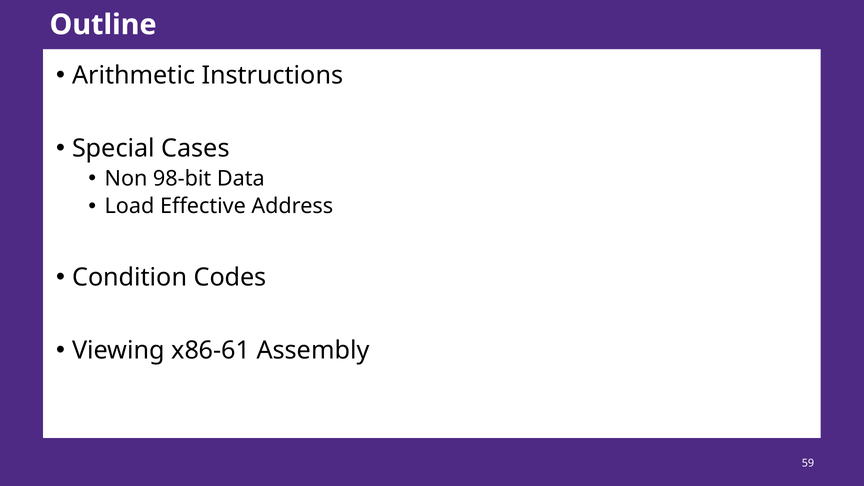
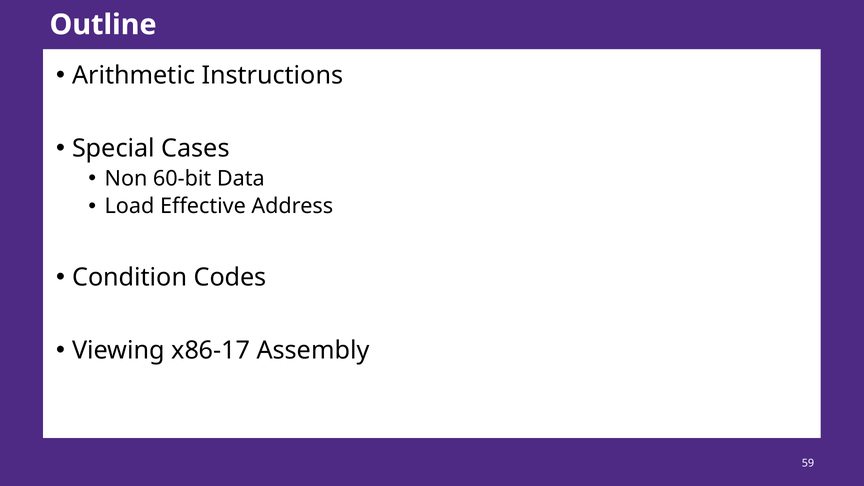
98-bit: 98-bit -> 60-bit (182, 178)
x86-61: x86-61 -> x86-17 (211, 350)
